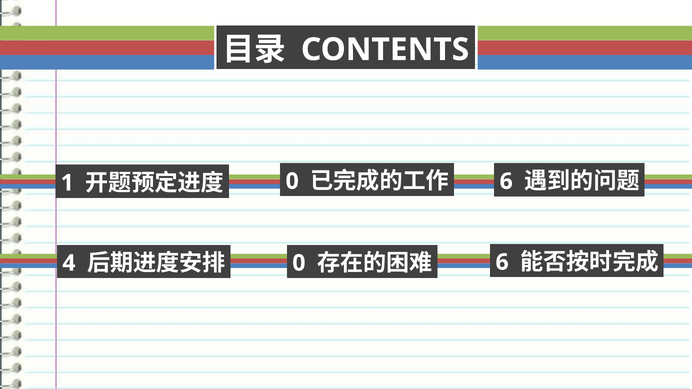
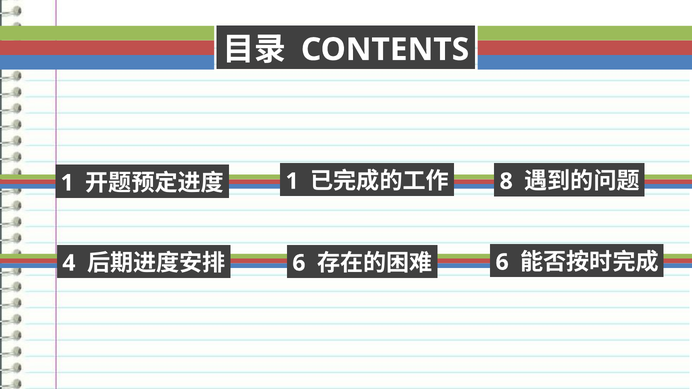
0: 0 -> 1 (292, 181)
6: 6 -> 8 (506, 181)
0: 0 -> 6 (299, 263)
